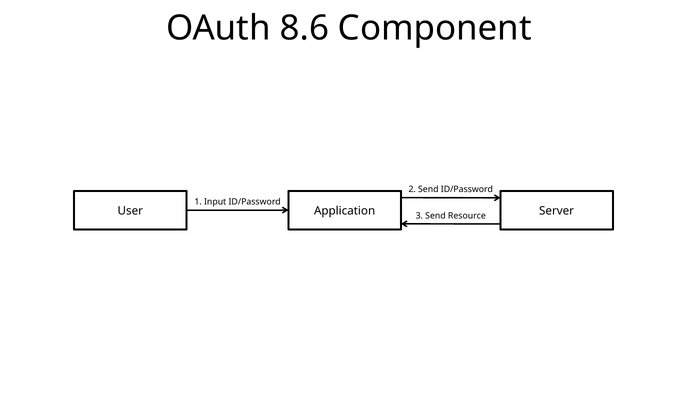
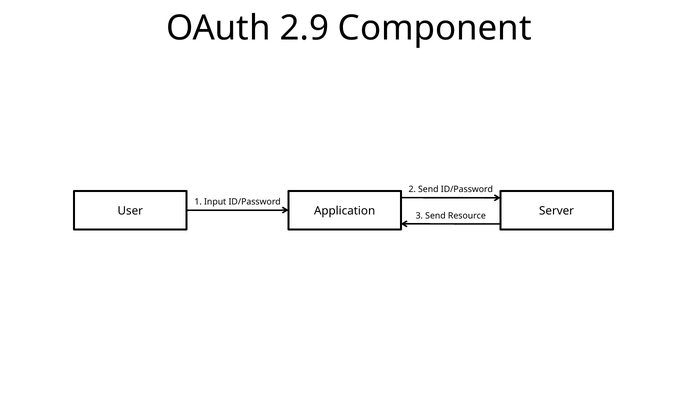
8.6: 8.6 -> 2.9 (304, 28)
